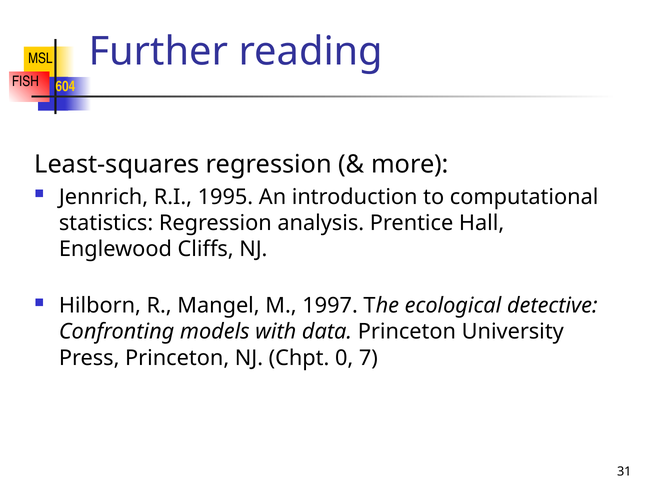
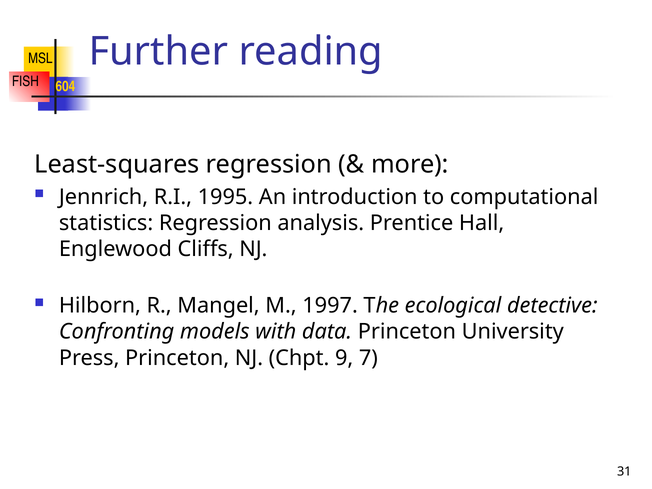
0: 0 -> 9 (344, 358)
